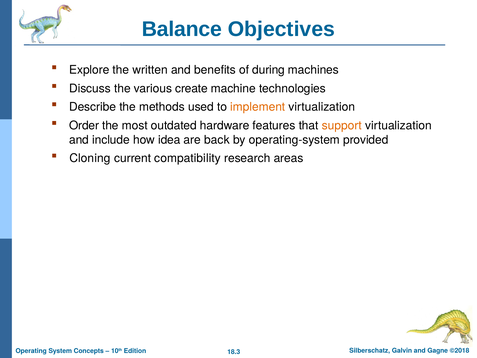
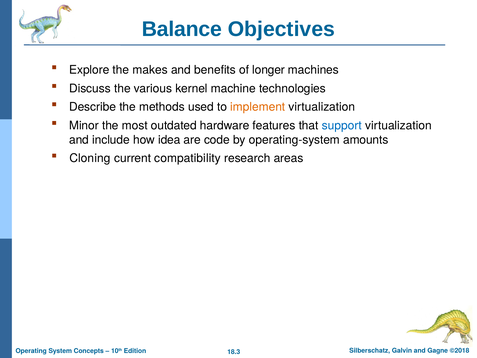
written: written -> makes (150, 70)
during: during -> longer (269, 70)
create: create -> kernel (191, 88)
Order: Order -> Minor (84, 125)
support colour: orange -> blue (342, 125)
back: back -> code (217, 140)
provided: provided -> amounts (366, 140)
